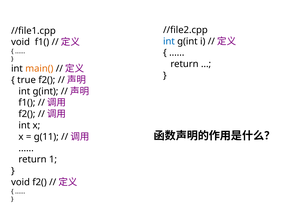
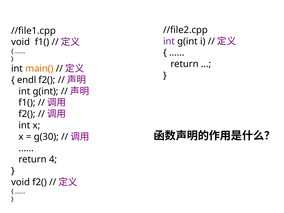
int colour: blue -> purple (169, 41)
true: true -> endl (27, 80)
g(11: g(11 -> g(30 (46, 137)
1: 1 -> 4 (53, 159)
